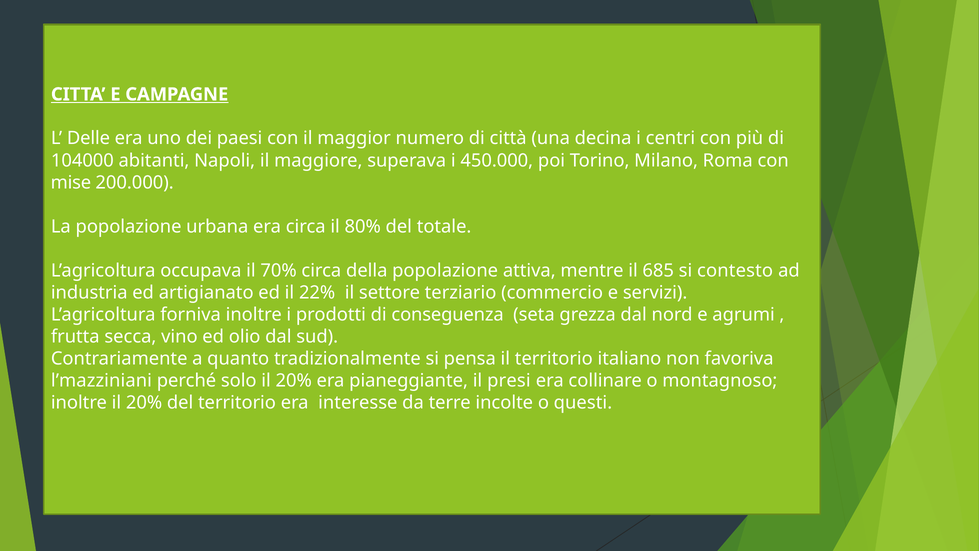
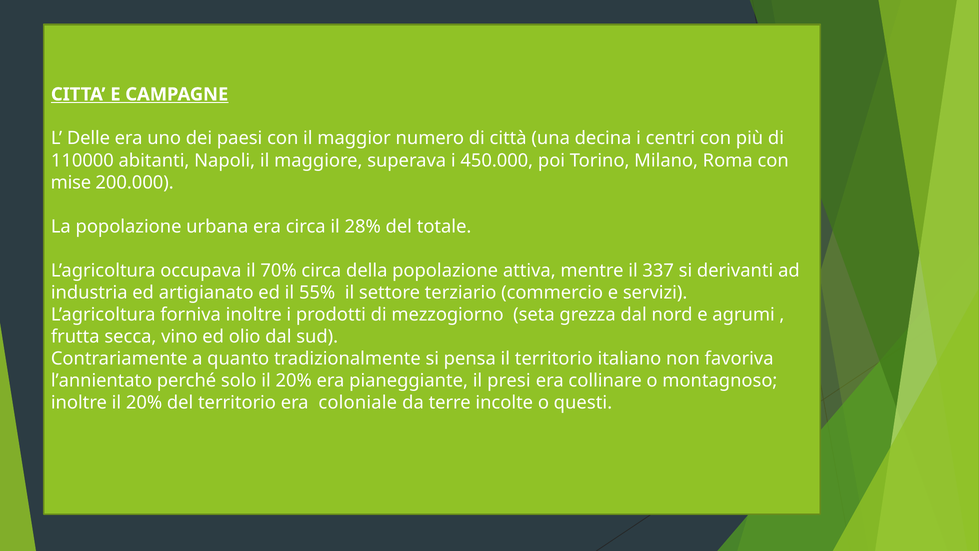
104000: 104000 -> 110000 (82, 160)
80%: 80% -> 28% (363, 226)
685: 685 -> 337 (658, 270)
contesto: contesto -> derivanti (735, 270)
22%: 22% -> 55% (317, 293)
conseguenza: conseguenza -> mezzogiorno (448, 315)
l’mazziniani: l’mazziniani -> l’annientato (102, 381)
interesse: interesse -> coloniale (358, 403)
